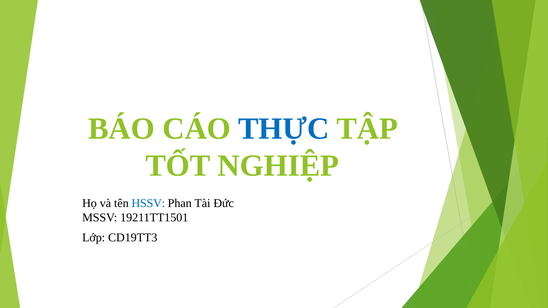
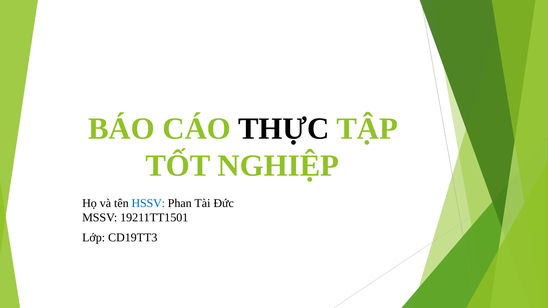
THỰC colour: blue -> black (284, 129)
